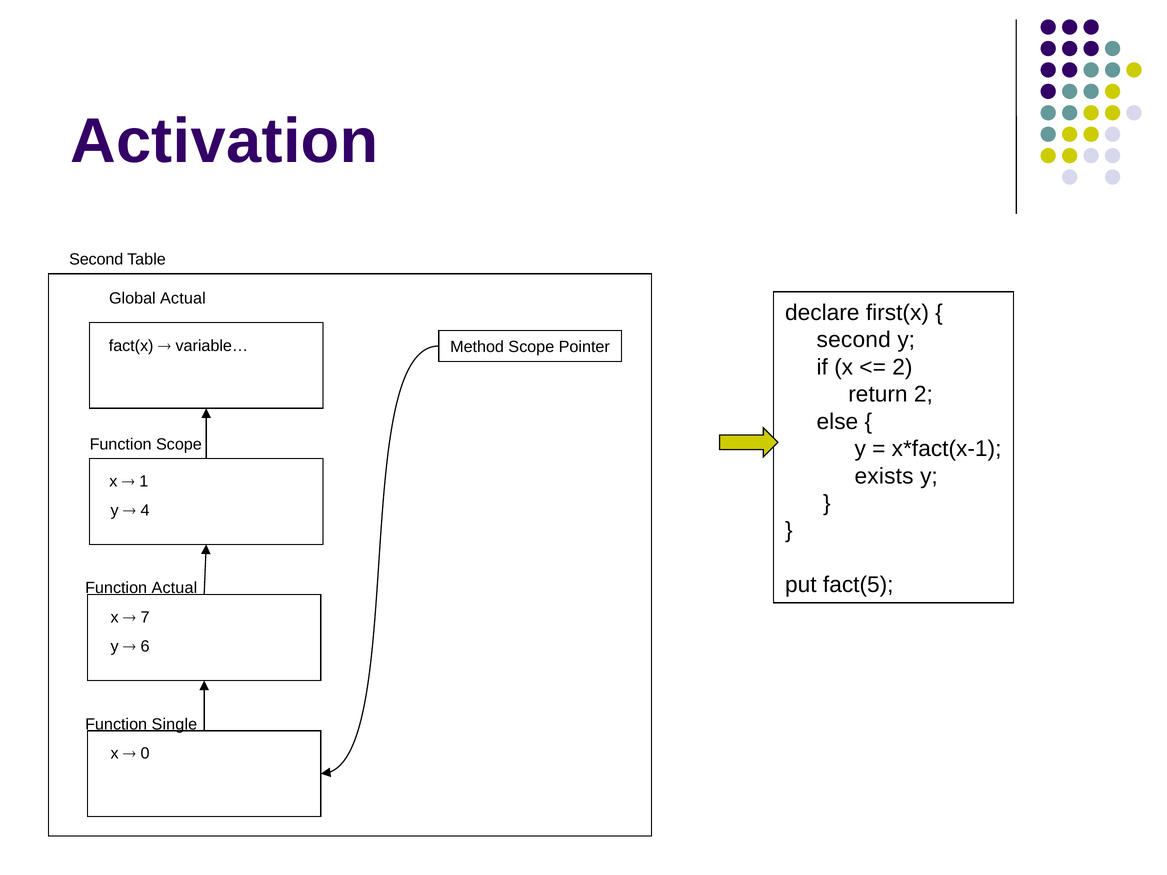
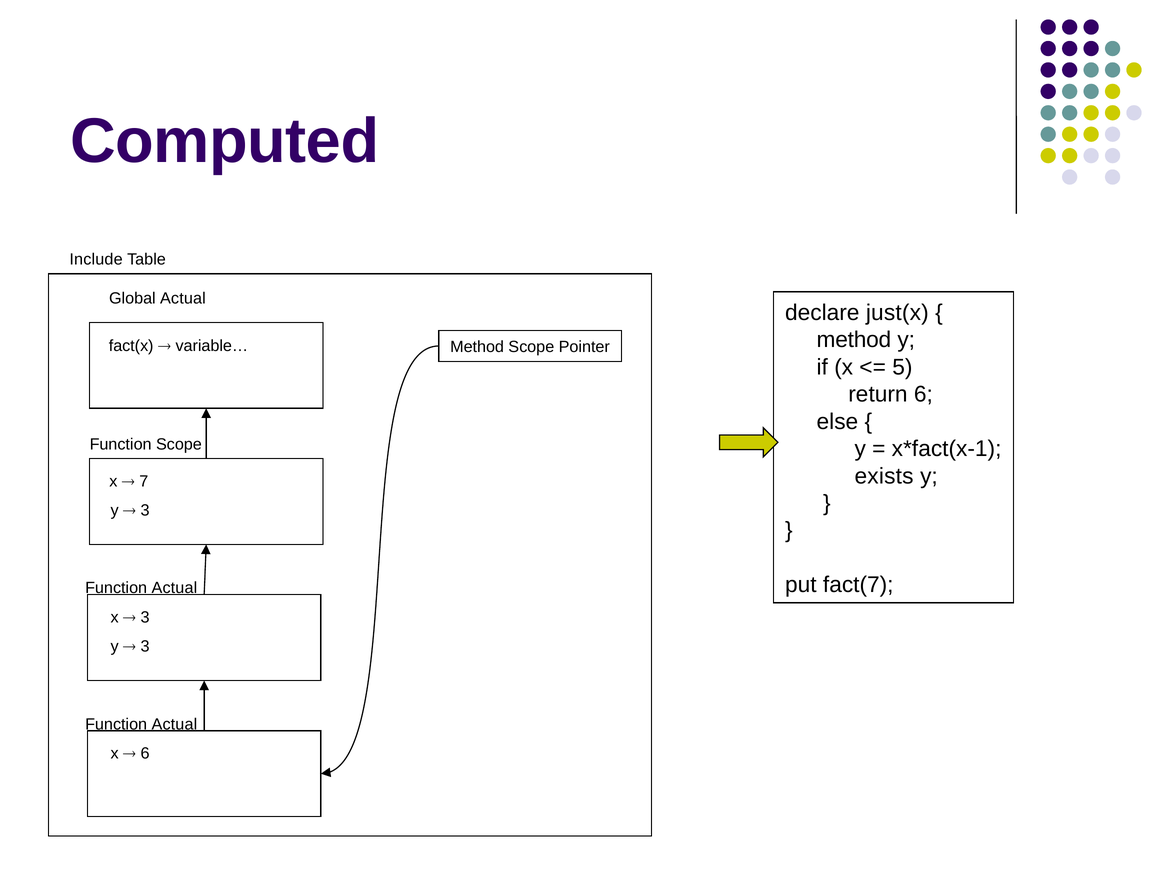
Activation: Activation -> Computed (225, 142)
Second: Second -> Include (96, 260)
first(x: first(x -> just(x (897, 313)
second: second -> method (854, 340)
2: 2 -> 5 (902, 367)
return 2: 2 -> 6 (923, 394)
1: 1 -> 7 (144, 481)
4: 4 -> 3 (145, 511)
fact(5: fact(5 -> fact(7 (858, 585)
7: 7 -> 3 (145, 617)
6: 6 -> 3 (145, 647)
Single: Single -> Actual (174, 724)
0: 0 -> 6 (145, 754)
